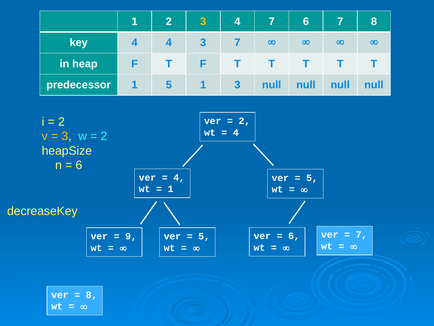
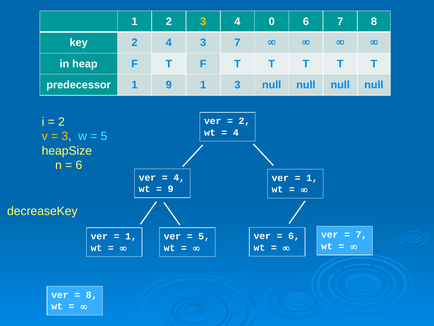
4 7: 7 -> 0 (272, 22)
key 4: 4 -> 2 (135, 43)
1 5: 5 -> 9 (169, 85)
2: 2 -> 5 (104, 136)
5: 5 -> 1 (312, 178)
1: 1 -> 9 (171, 189)
9: 9 -> 1 (131, 236)
